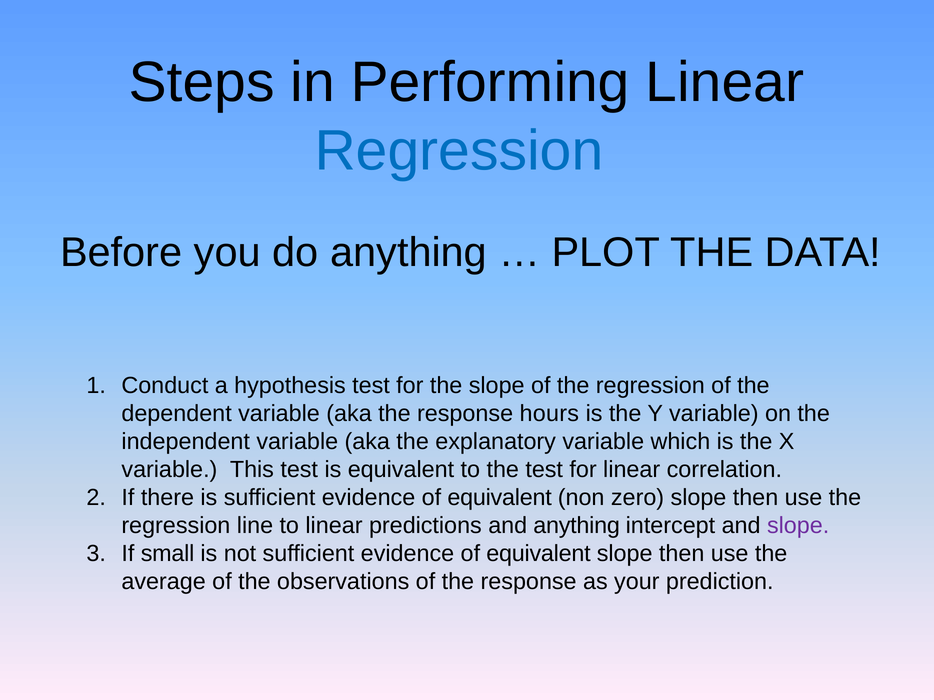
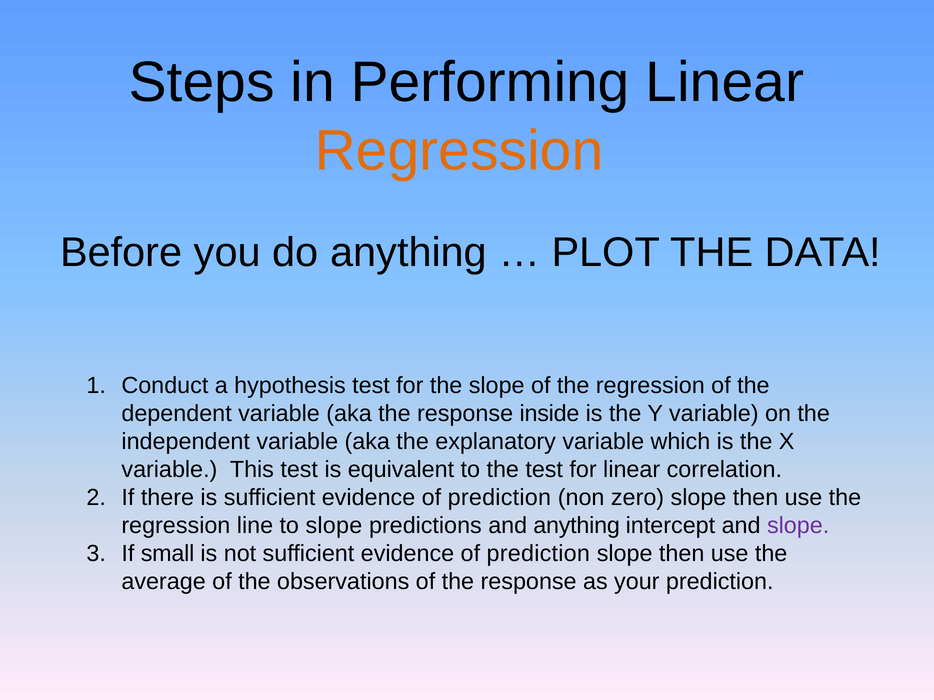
Regression colour: blue -> orange (459, 151)
hours: hours -> inside (550, 414)
equivalent: equivalent -> prediction (499, 498)
to linear: linear -> slope (334, 526)
equivalent: equivalent -> prediction (538, 554)
